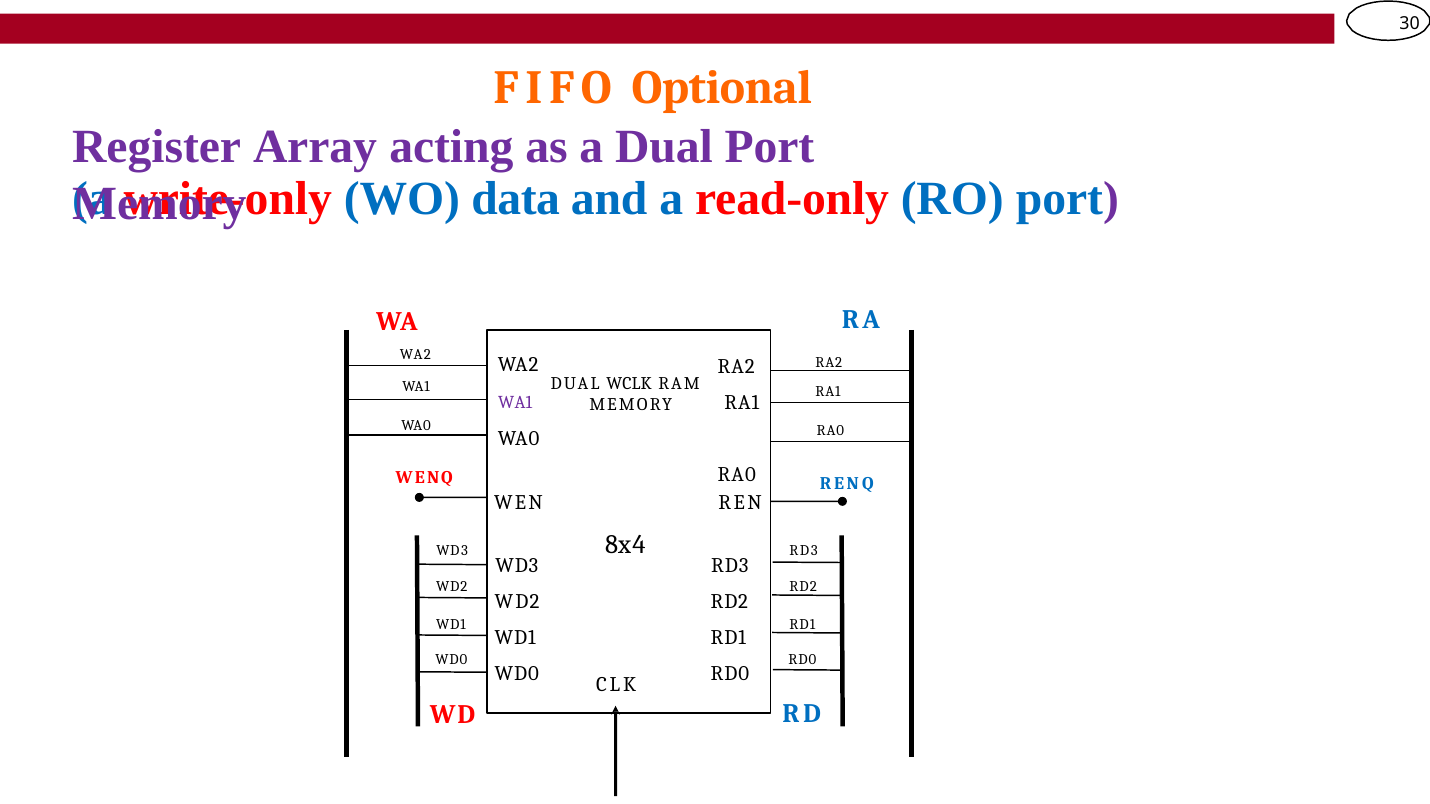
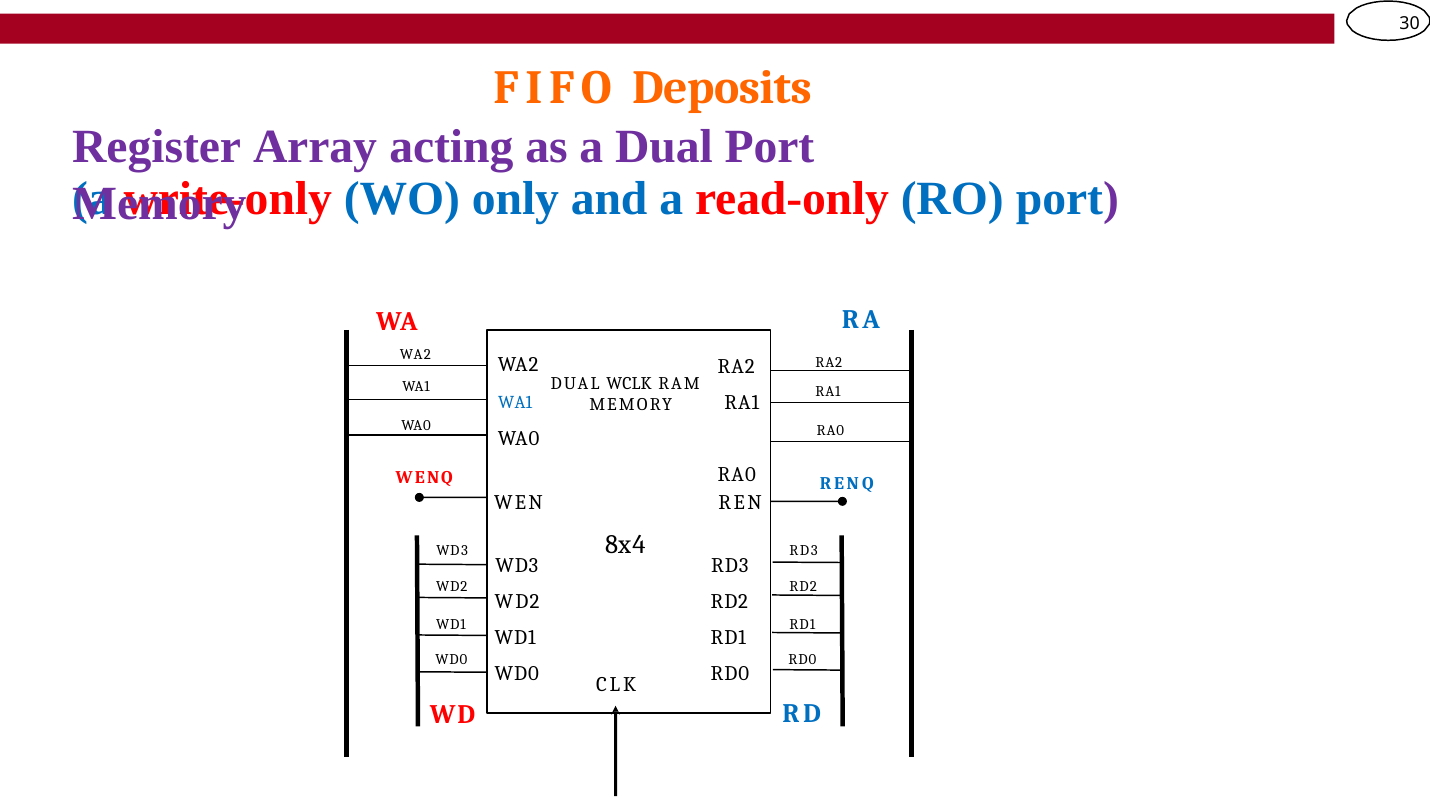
Optional: Optional -> Deposits (722, 87)
data: data -> only (515, 199)
WA1 colour: purple -> blue (515, 402)
